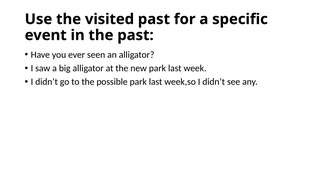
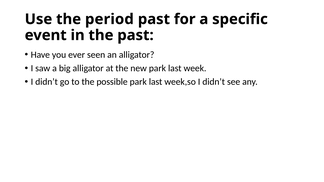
visited: visited -> period (109, 19)
